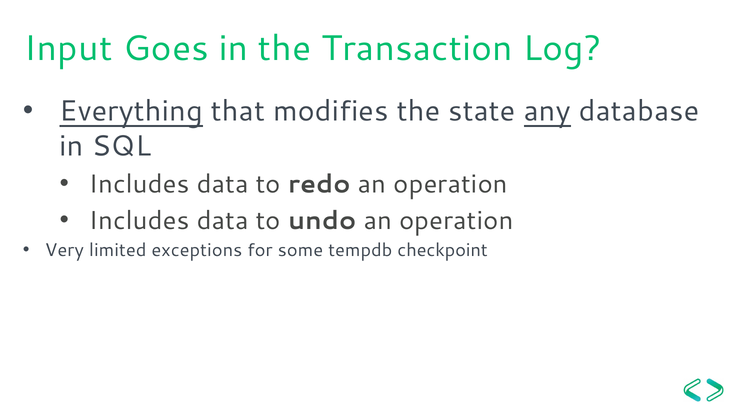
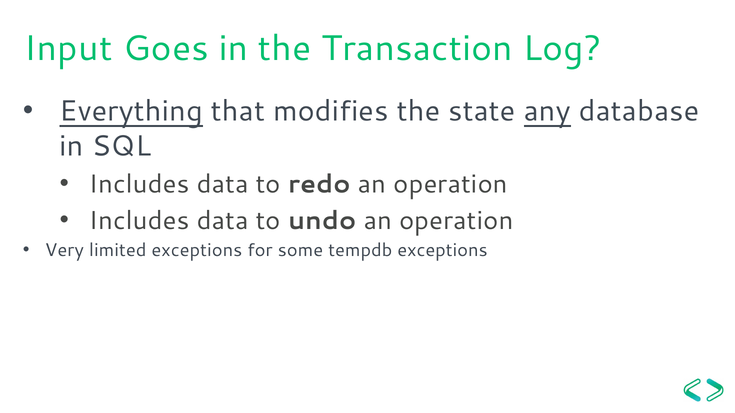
tempdb checkpoint: checkpoint -> exceptions (443, 250)
